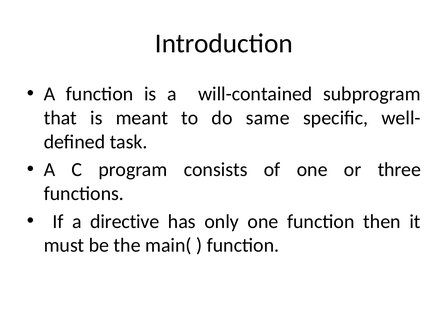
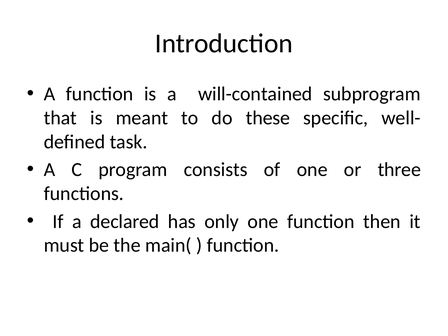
same: same -> these (268, 118)
directive: directive -> declared (125, 221)
